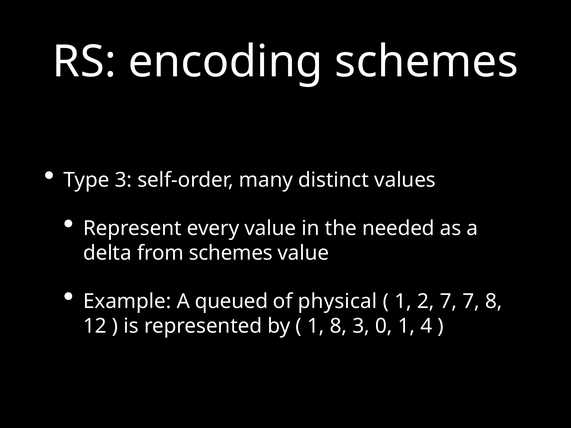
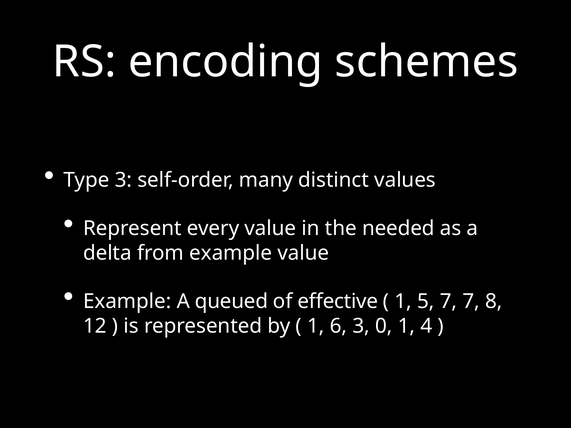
from schemes: schemes -> example (231, 253)
physical: physical -> effective (338, 301)
2: 2 -> 5 (426, 301)
1 8: 8 -> 6 (338, 326)
